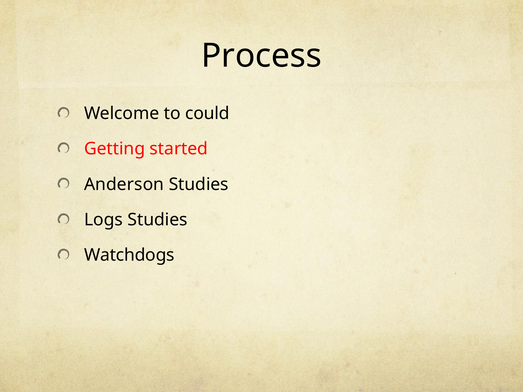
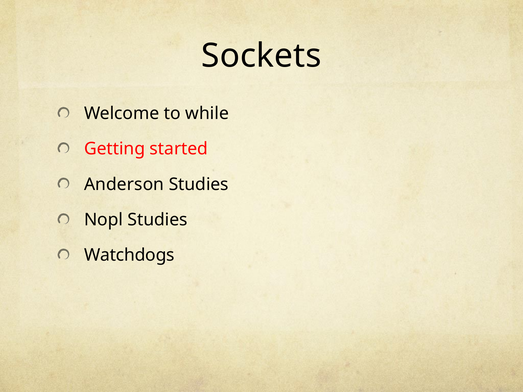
Process: Process -> Sockets (261, 56)
could: could -> while (207, 114)
Logs: Logs -> Nopl (104, 220)
